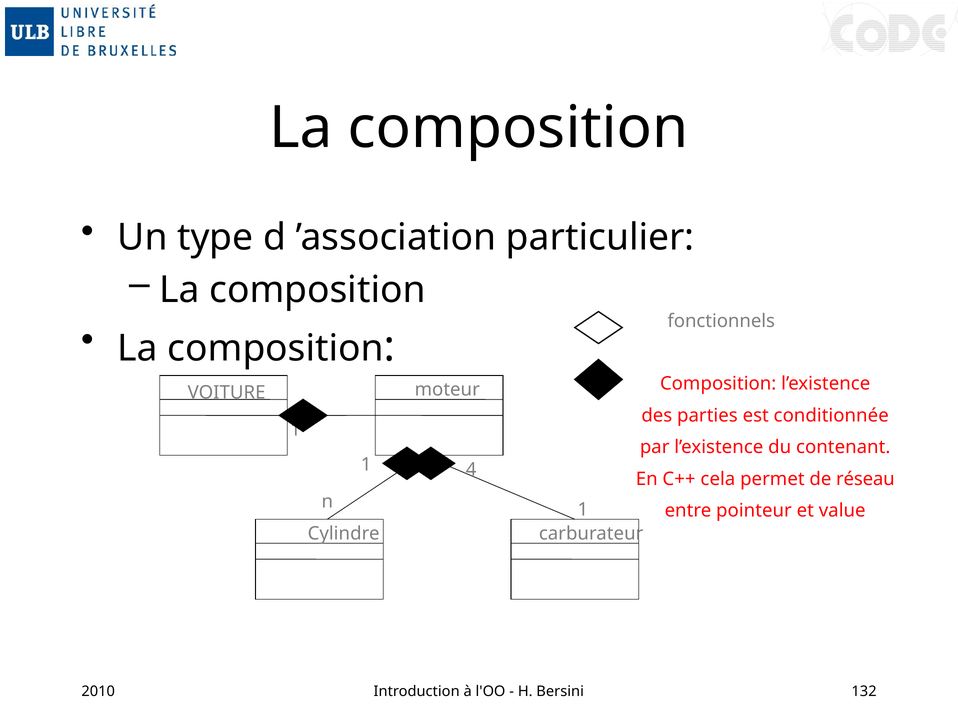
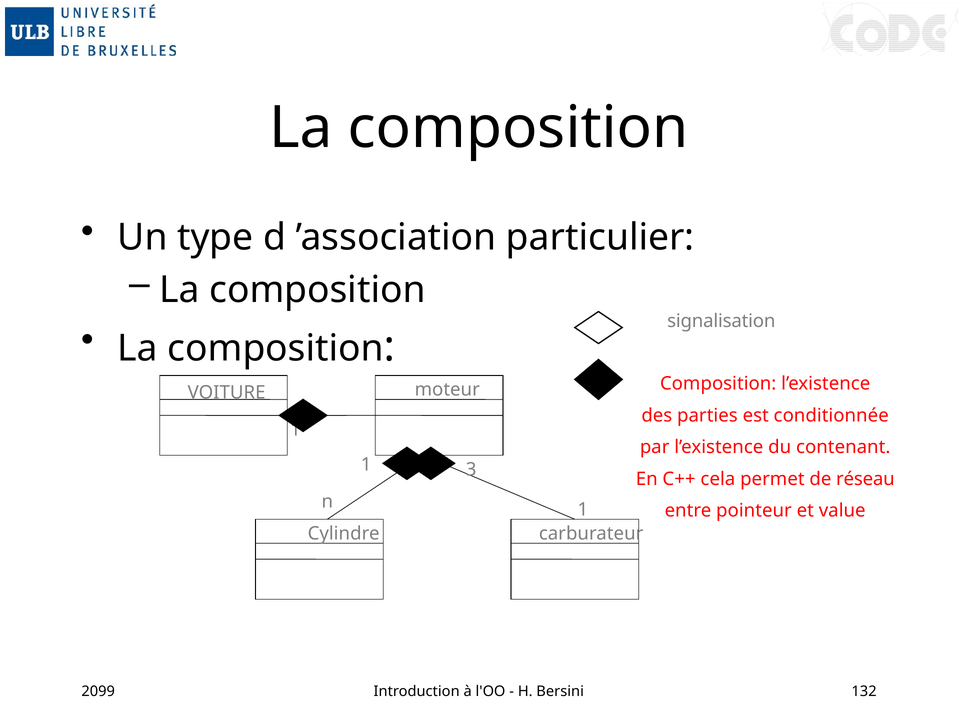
fonctionnels: fonctionnels -> signalisation (721, 321)
4: 4 -> 3 (471, 469)
2010: 2010 -> 2099 (98, 691)
